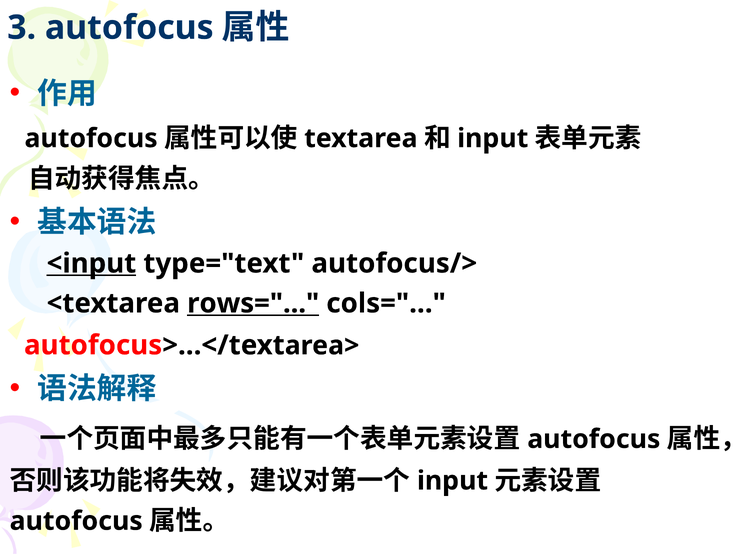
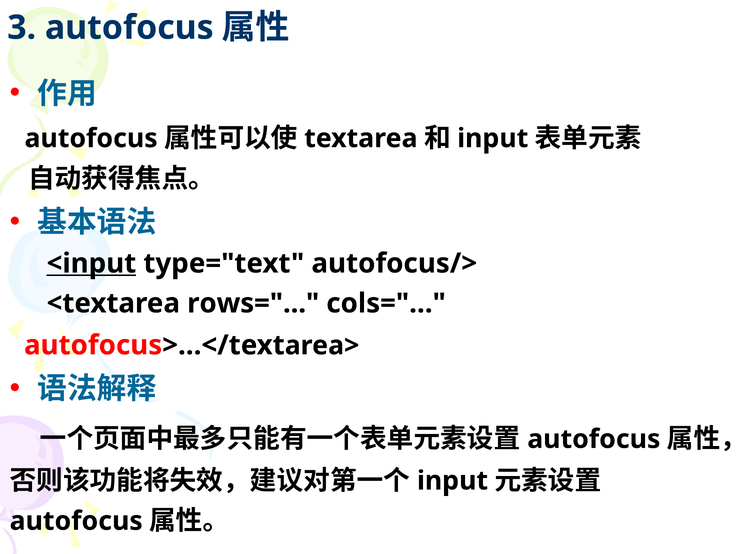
rows= underline: present -> none (253, 303)
